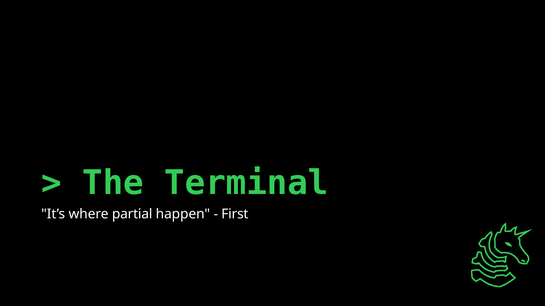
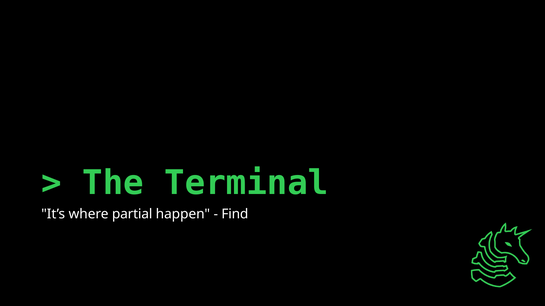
First: First -> Find (235, 214)
